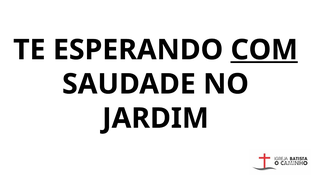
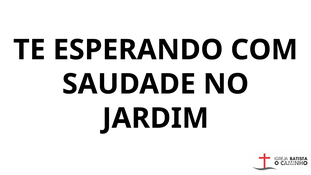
COM underline: present -> none (264, 50)
